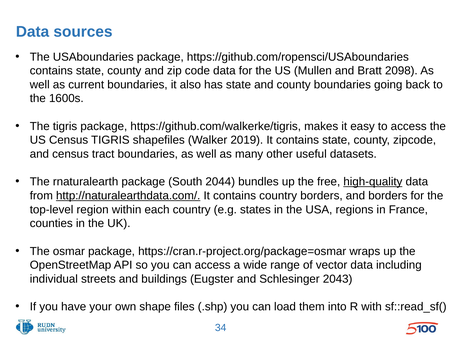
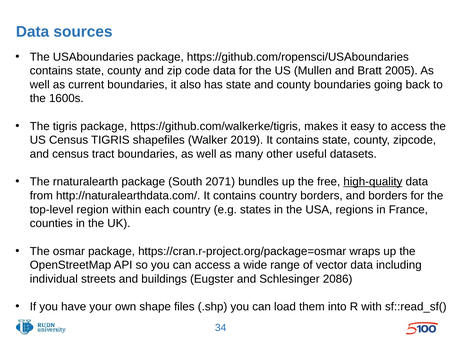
2098: 2098 -> 2005 (401, 71)
2044: 2044 -> 2071 (220, 182)
http://naturalearthdata.com/ underline: present -> none (128, 195)
2043: 2043 -> 2086 (338, 279)
